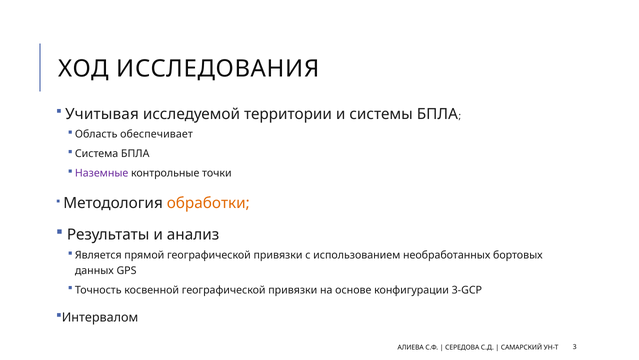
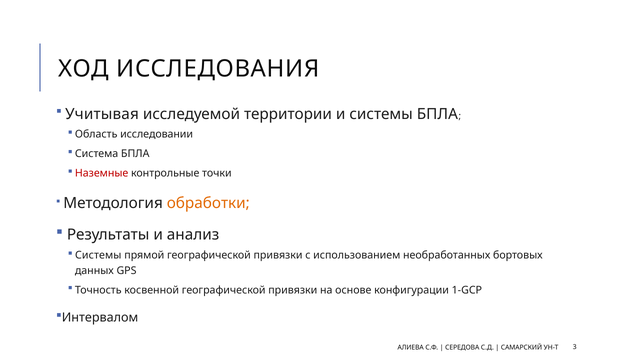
обеспечивает: обеспечивает -> исследовании (157, 134)
Наземные colour: purple -> red (102, 173)
Является: Является -> Системы (98, 255)
3-GCP: 3-GCP -> 1-GCP (467, 290)
